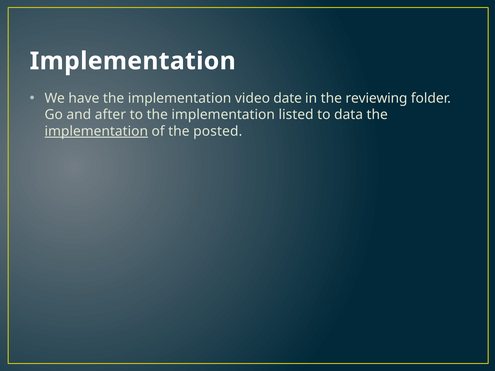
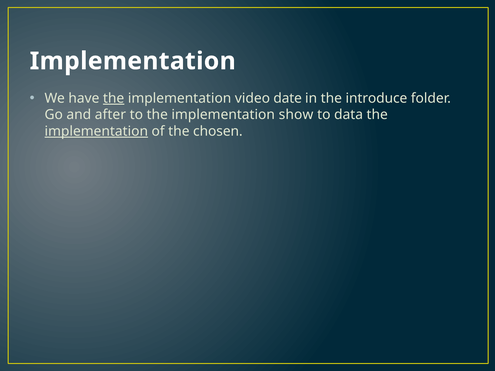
the underline: none -> present (114, 98)
reviewing: reviewing -> introduce (376, 98)
listed: listed -> show (296, 115)
posted: posted -> chosen (218, 131)
